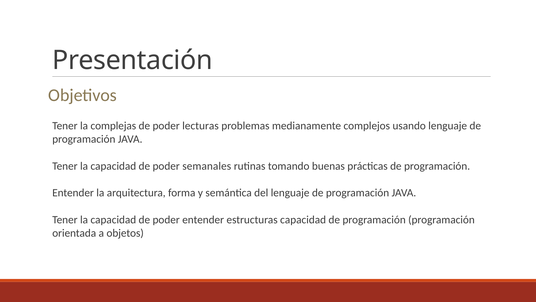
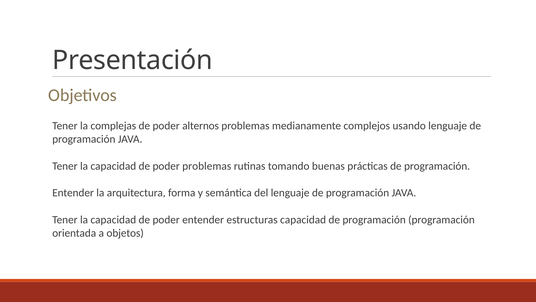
lecturas: lecturas -> alternos (201, 125)
poder semanales: semanales -> problemas (207, 166)
